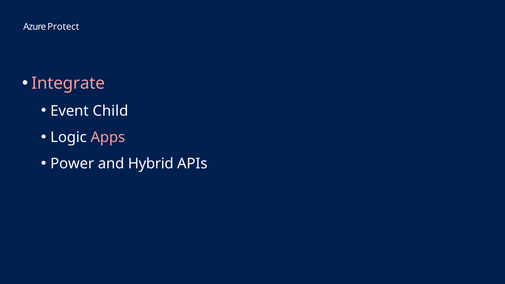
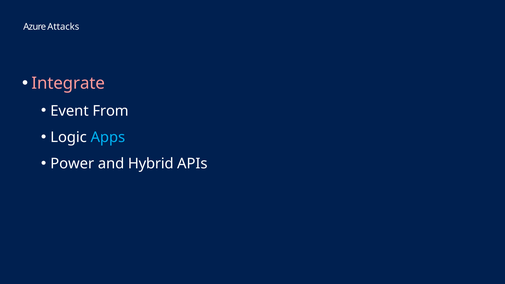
Protect: Protect -> Attacks (63, 27)
Child: Child -> From (111, 111)
Apps colour: pink -> light blue (108, 137)
